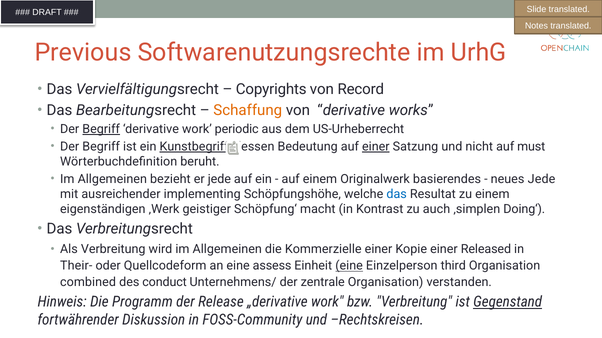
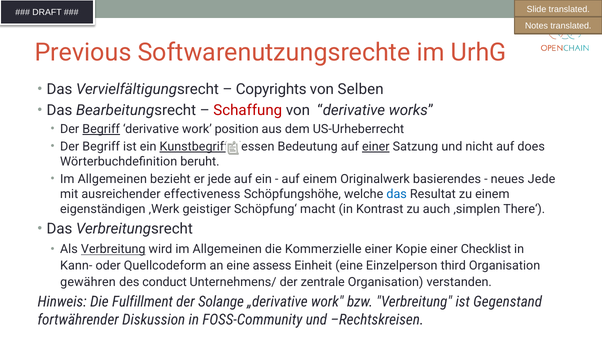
Record: Record -> Selben (361, 89)
Schaffung colour: orange -> red (248, 110)
periodic: periodic -> position (237, 129)
must: must -> does (531, 147)
implementing: implementing -> effectiveness (202, 195)
Doing‘: Doing‘ -> There‘ (524, 210)
Verbreitung underline: none -> present (113, 250)
Released: Released -> Checklist (486, 250)
Their-: Their- -> Kann- (76, 266)
eine underline: present -> none (349, 266)
combined: combined -> gewähren (88, 283)
Programm: Programm -> Fulfillment (142, 303)
Release: Release -> Solange (221, 303)
Gegenstand underline: present -> none (508, 303)
